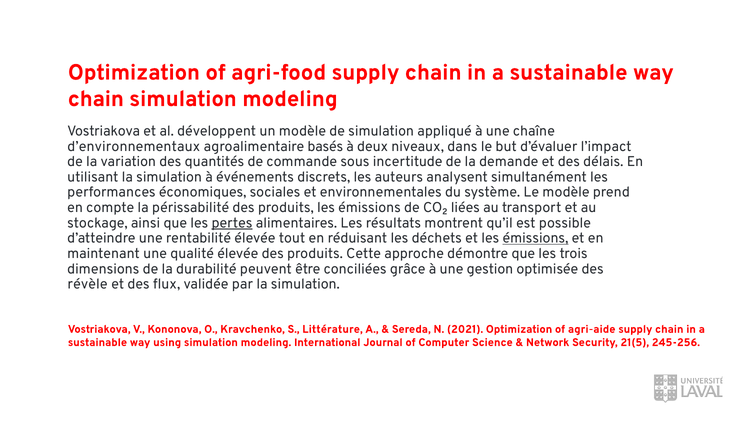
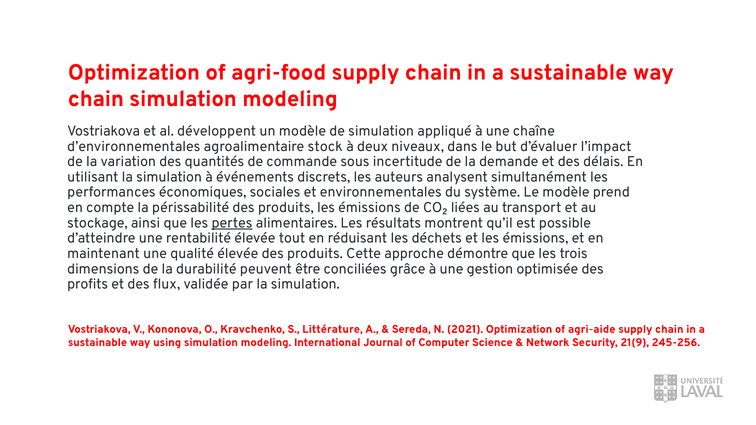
d’environnementaux: d’environnementaux -> d’environnementales (134, 146)
basés: basés -> stock (325, 146)
émissions underline: present -> none (535, 238)
révèle: révèle -> profits (88, 284)
21(5: 21(5 -> 21(9 (635, 343)
